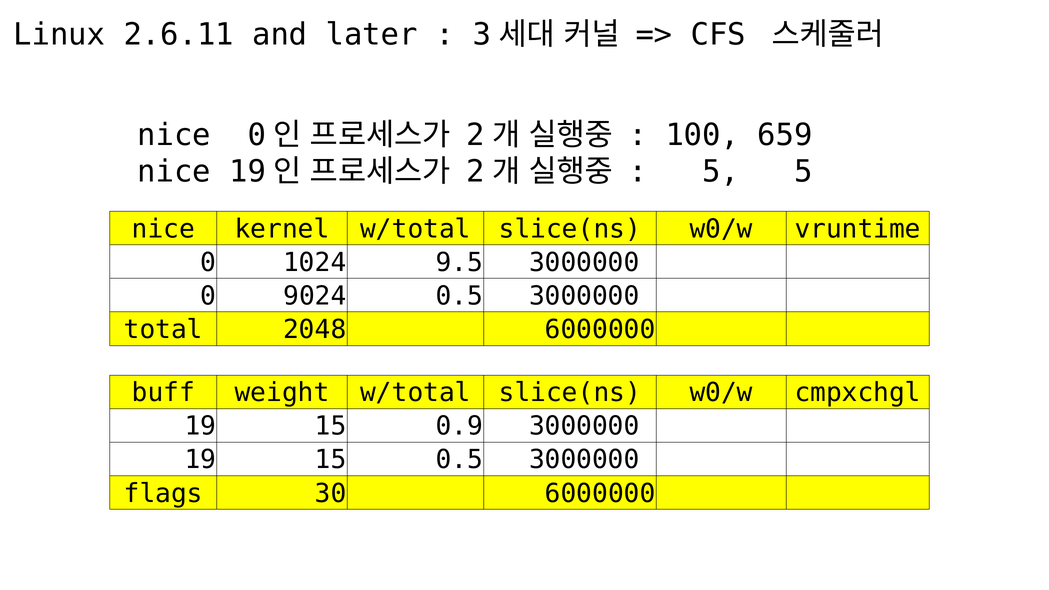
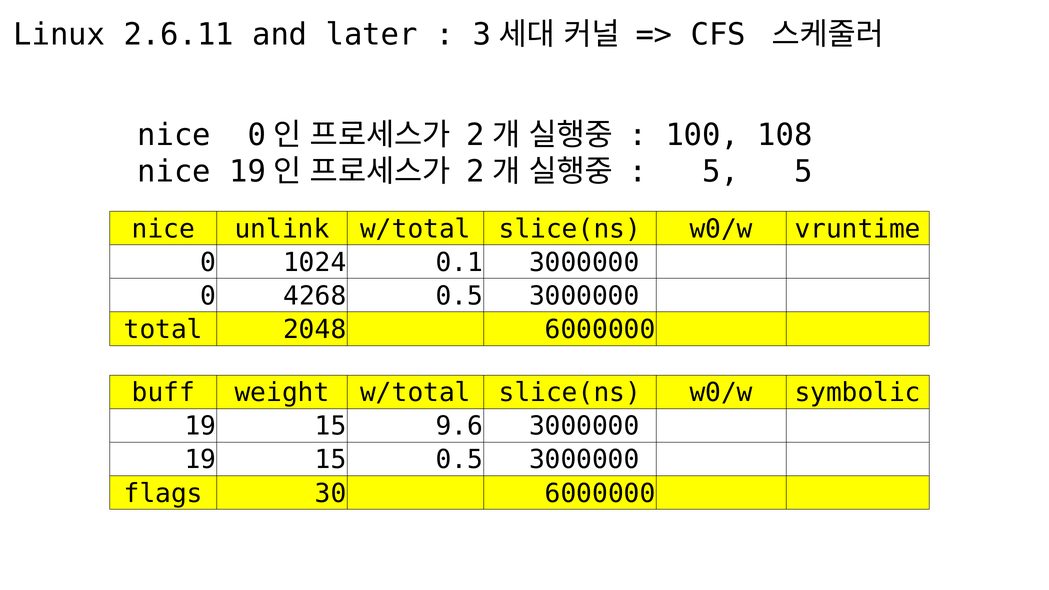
659: 659 -> 108 (785, 135)
kernel: kernel -> unlink (282, 229)
9.5: 9.5 -> 0.1 (459, 262)
9024: 9024 -> 4268 (315, 296)
cmpxchgl: cmpxchgl -> symbolic (858, 393)
0.9: 0.9 -> 9.6 (459, 426)
